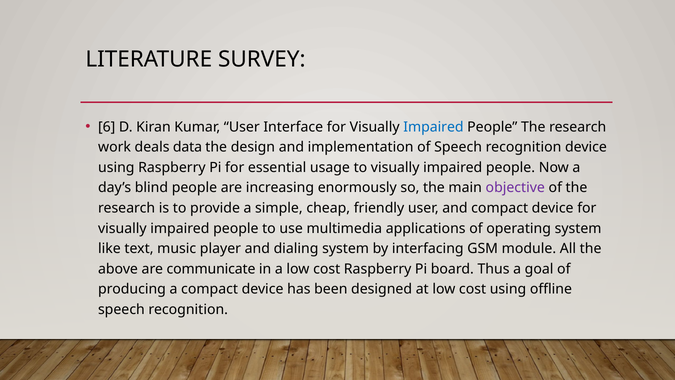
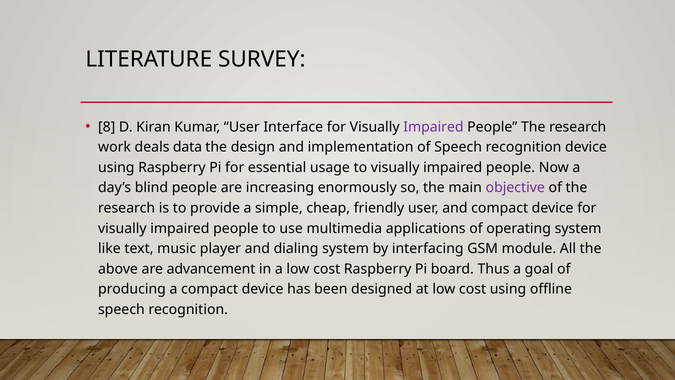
6: 6 -> 8 (107, 127)
Impaired colour: blue -> purple (433, 127)
communicate: communicate -> advancement (211, 269)
